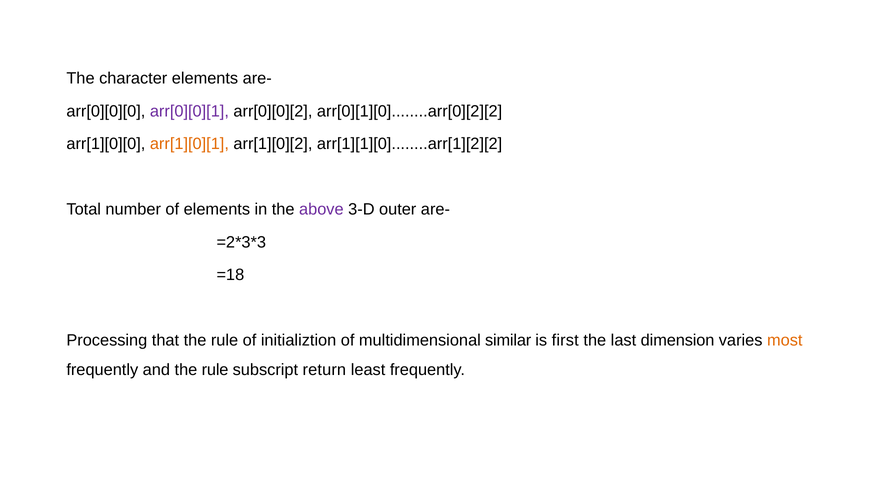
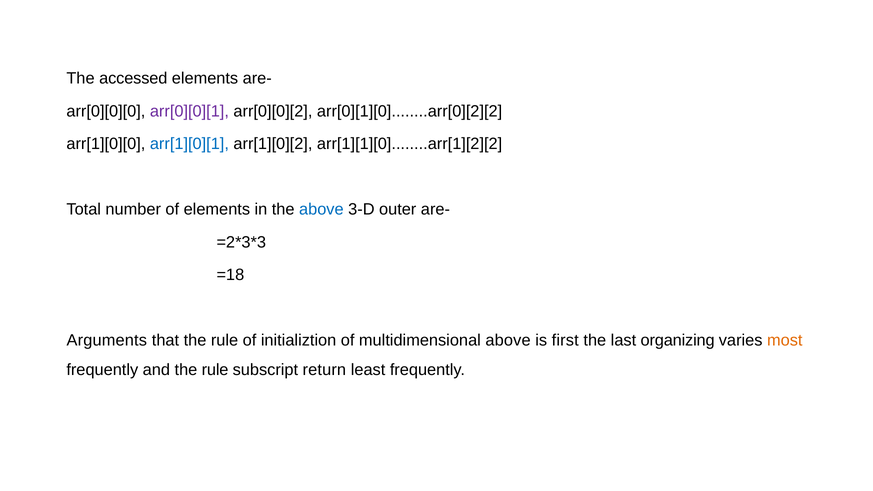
character: character -> accessed (133, 78)
arr[1][0][1 colour: orange -> blue (189, 144)
above colour: purple -> blue (321, 209)
Processing: Processing -> Arguments (107, 340)
multidimensional similar: similar -> above (508, 340)
dimension: dimension -> organizing (678, 340)
